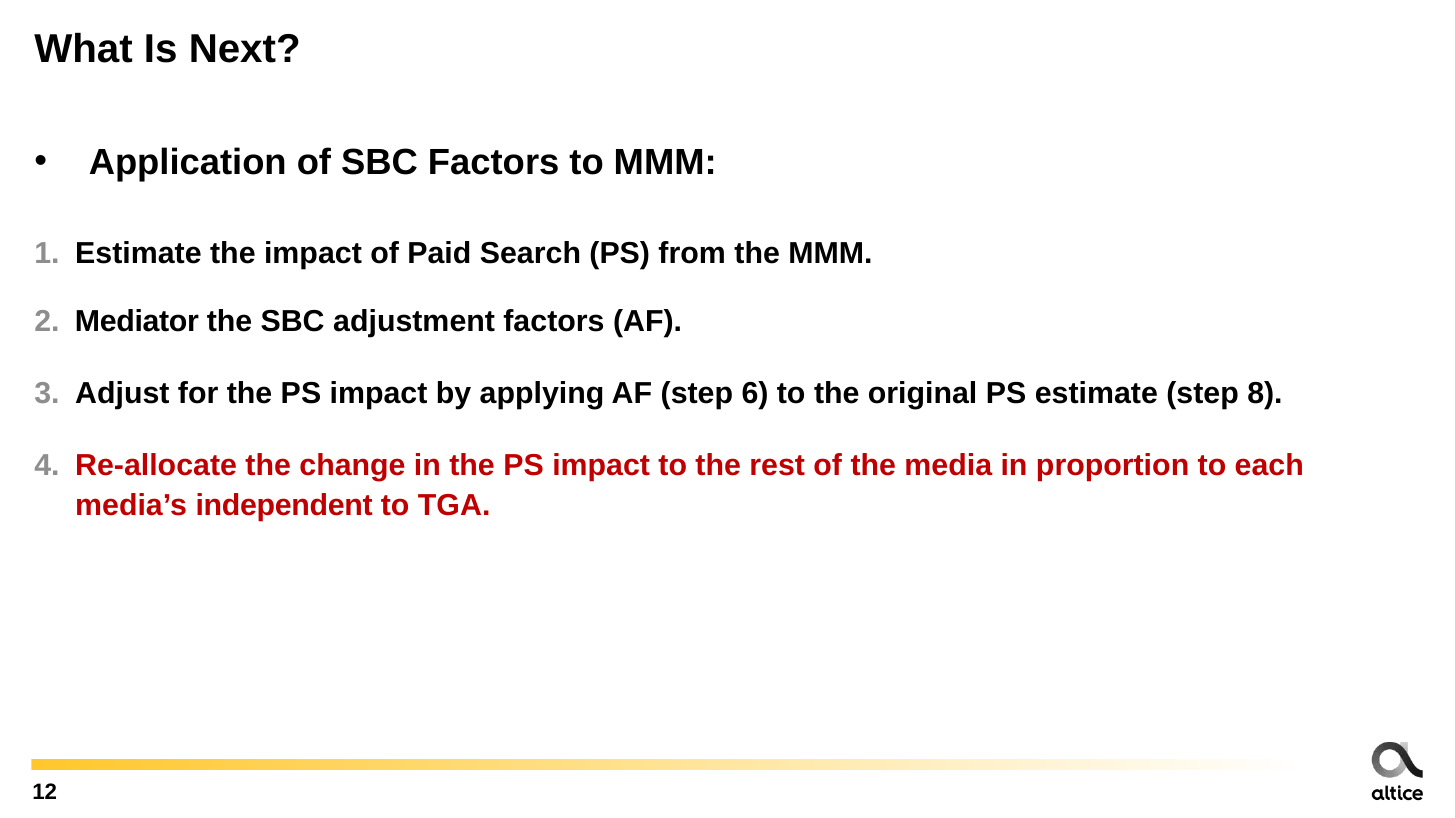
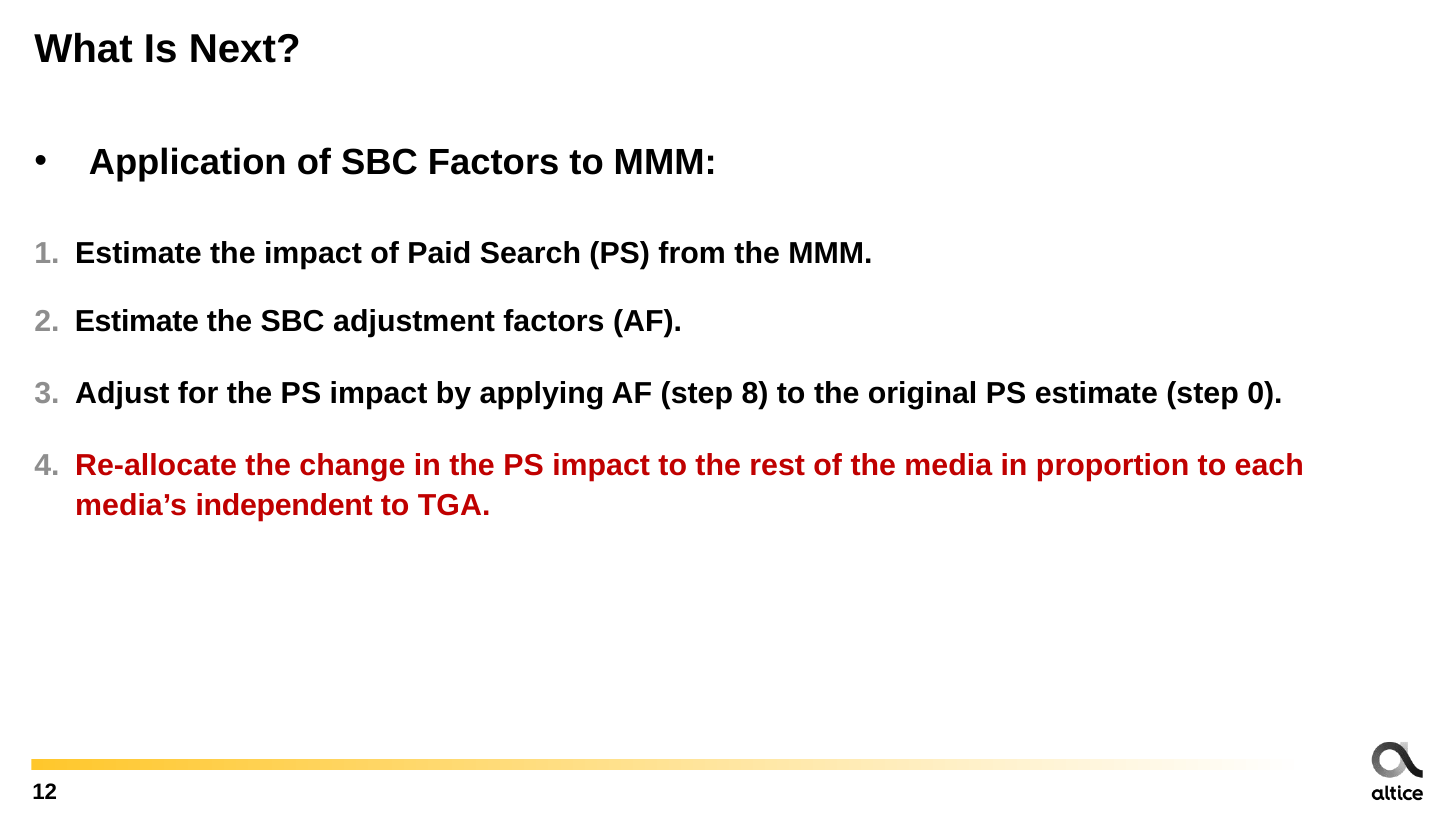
2 Mediator: Mediator -> Estimate (137, 322)
6: 6 -> 8 (755, 394)
8: 8 -> 0 (1265, 394)
